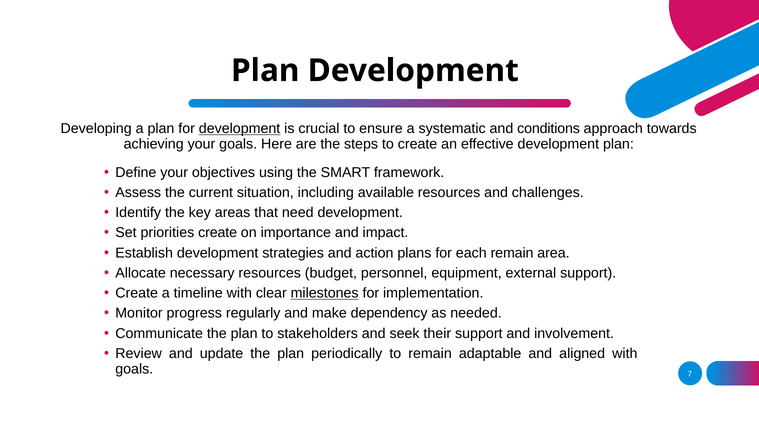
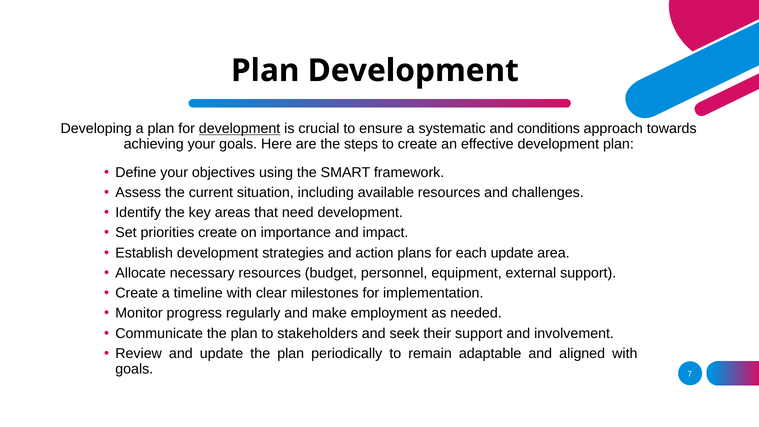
each remain: remain -> update (512, 253)
milestones underline: present -> none (325, 293)
dependency: dependency -> employment (389, 313)
